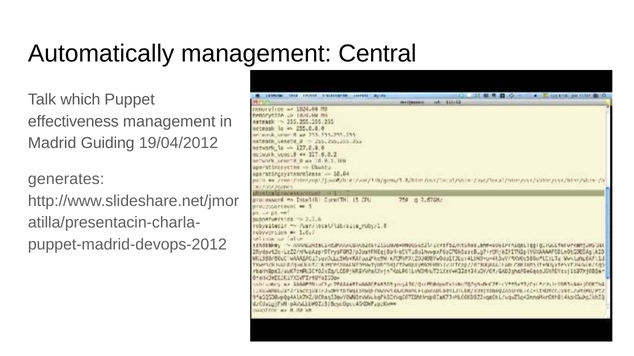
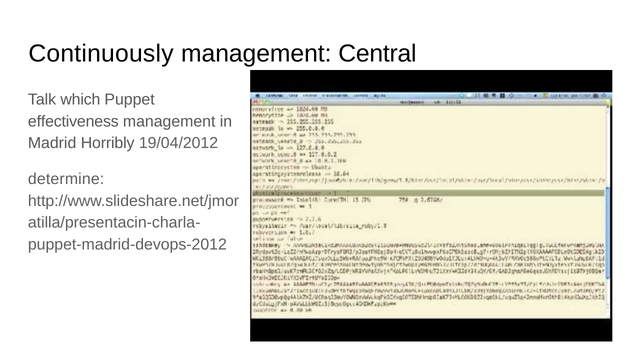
Automatically: Automatically -> Continuously (101, 54)
Guiding: Guiding -> Horribly (108, 143)
generates: generates -> determine (66, 179)
